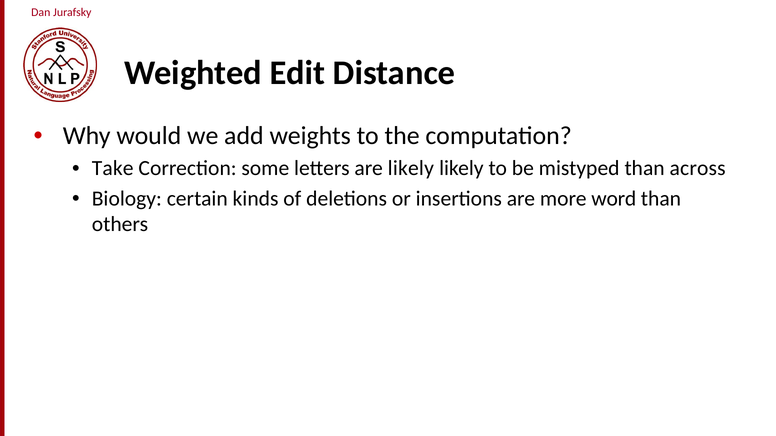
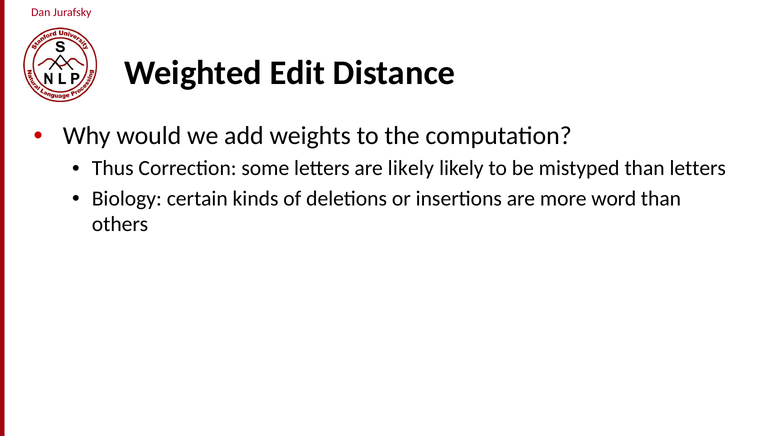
Take: Take -> Thus (113, 168)
than across: across -> letters (698, 168)
